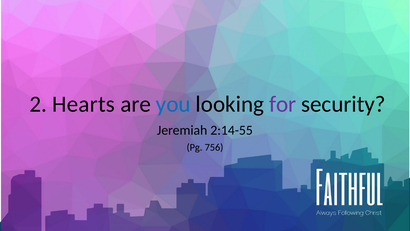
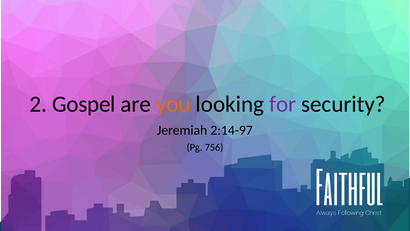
Hearts: Hearts -> Gospel (84, 104)
you colour: blue -> orange (173, 104)
2:14-55: 2:14-55 -> 2:14-97 (232, 130)
